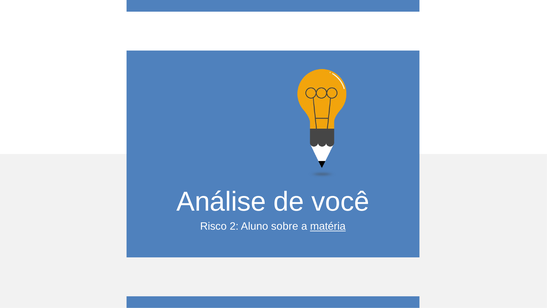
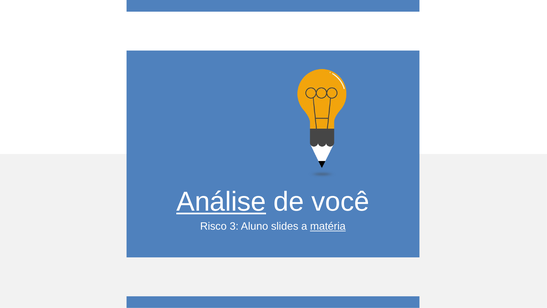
Análise underline: none -> present (221, 202)
2: 2 -> 3 (234, 226)
sobre: sobre -> slides (285, 226)
